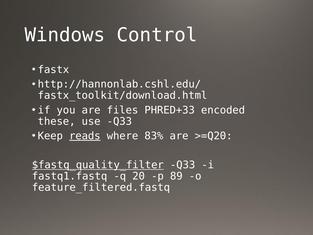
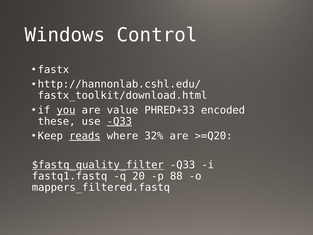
you underline: none -> present (66, 110)
files: files -> value (123, 110)
Q33 underline: none -> present (119, 121)
83%: 83% -> 32% (154, 136)
89: 89 -> 88 (176, 176)
feature_filtered.fastq: feature_filtered.fastq -> mappers_filtered.fastq (101, 187)
